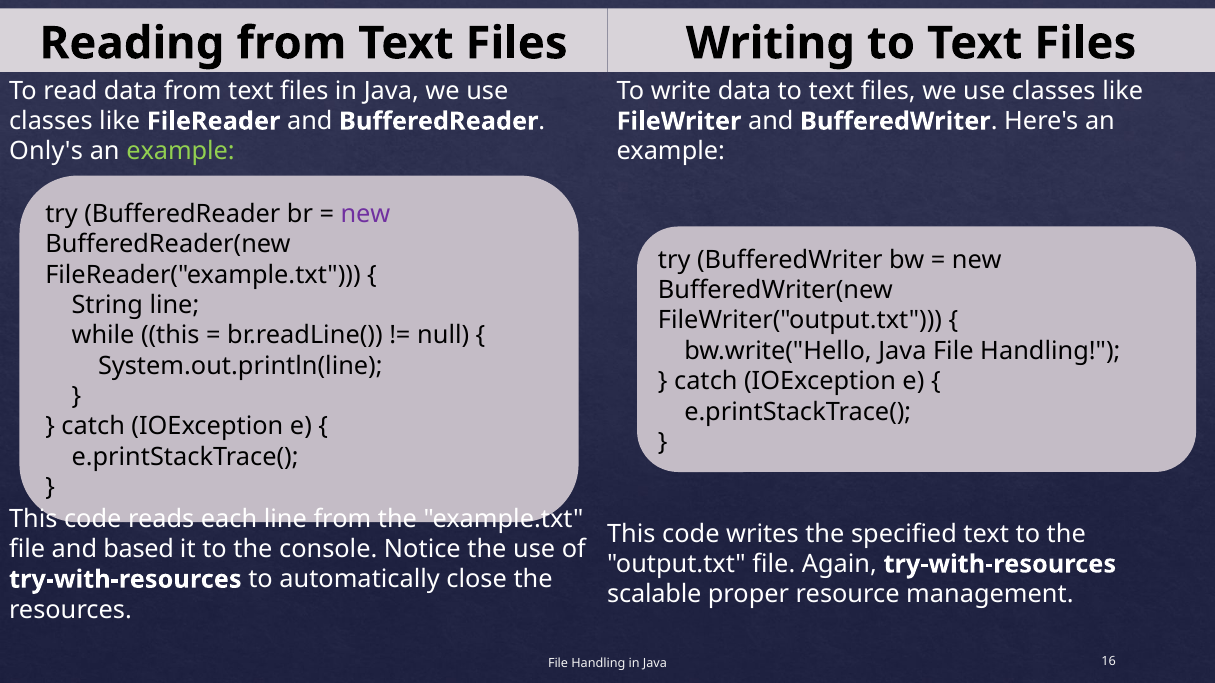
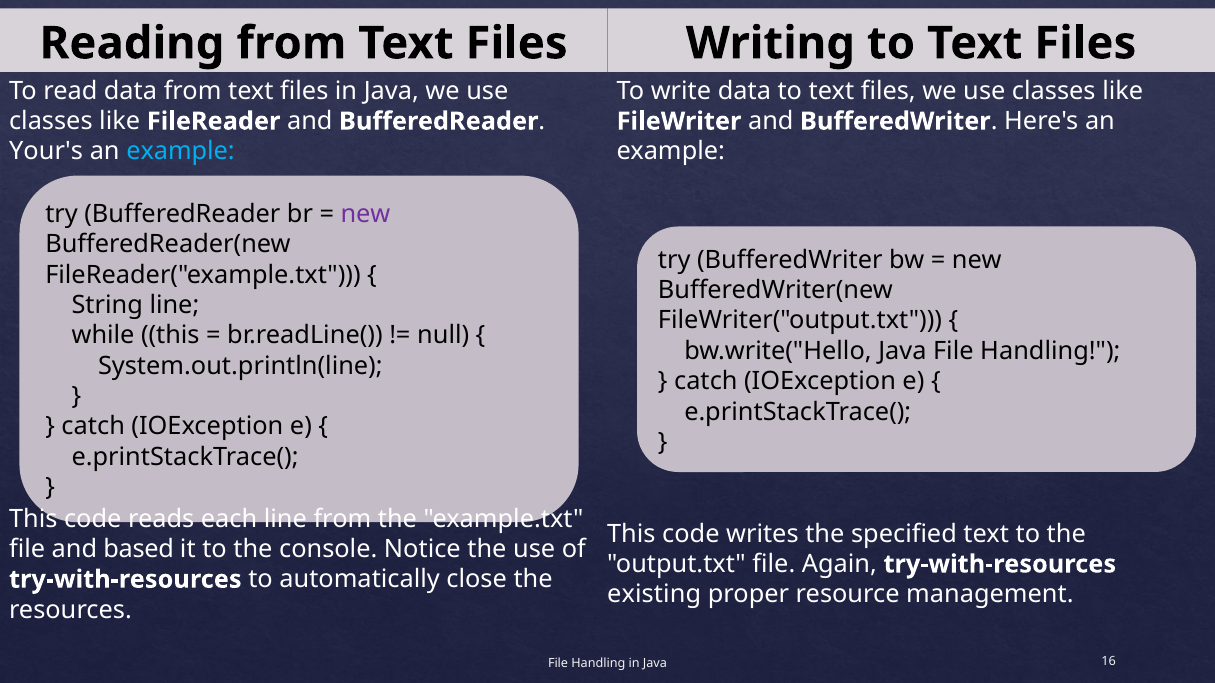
Only's: Only's -> Your's (46, 152)
example colour: light green -> light blue (180, 152)
scalable: scalable -> existing (654, 595)
